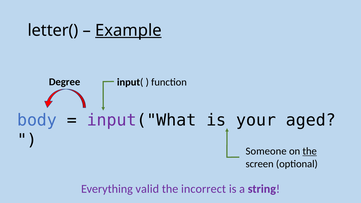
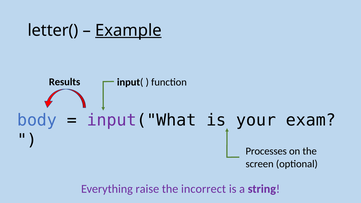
Degree: Degree -> Results (65, 82)
aged: aged -> exam (311, 120)
Someone: Someone -> Processes (266, 151)
the underline: present -> none (310, 151)
valid: valid -> raise (147, 189)
